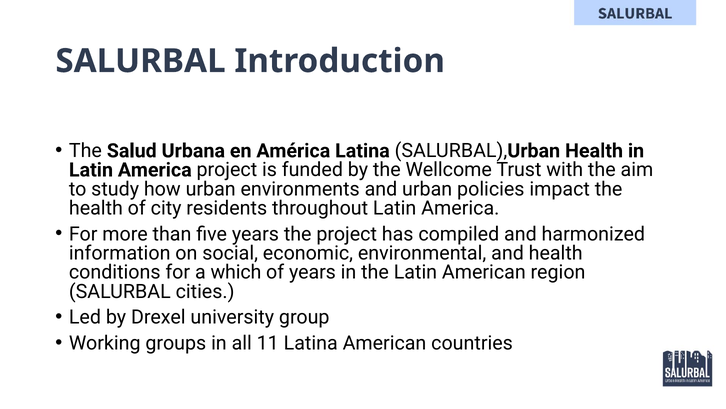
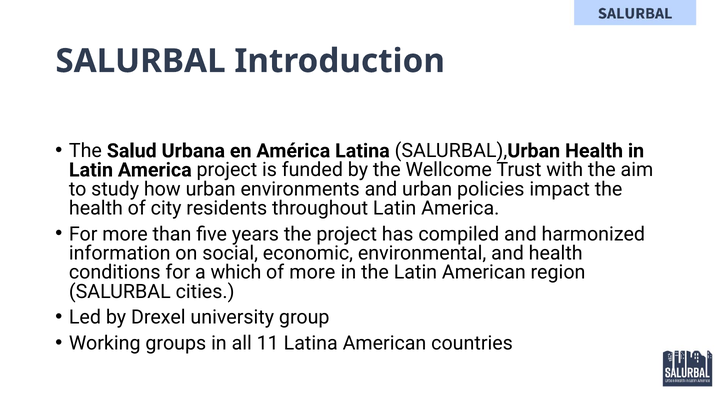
of years: years -> more (312, 272)
